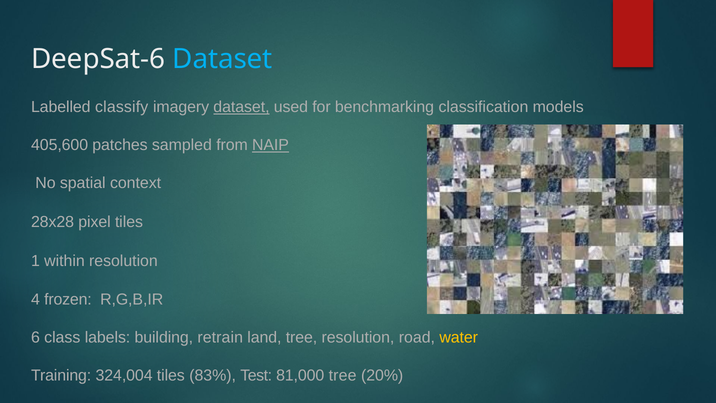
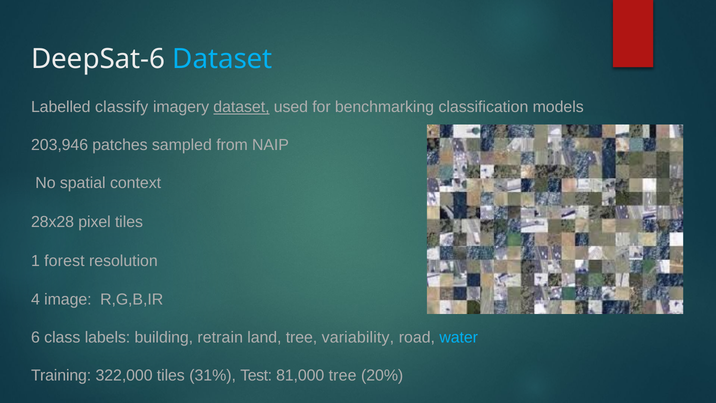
405,600: 405,600 -> 203,946 (60, 145)
NAIP underline: present -> none (270, 145)
within: within -> forest (64, 261)
frozen: frozen -> image (68, 299)
tree resolution: resolution -> variability (358, 337)
water colour: yellow -> light blue (459, 337)
324,004: 324,004 -> 322,000 (124, 375)
83%: 83% -> 31% (213, 375)
